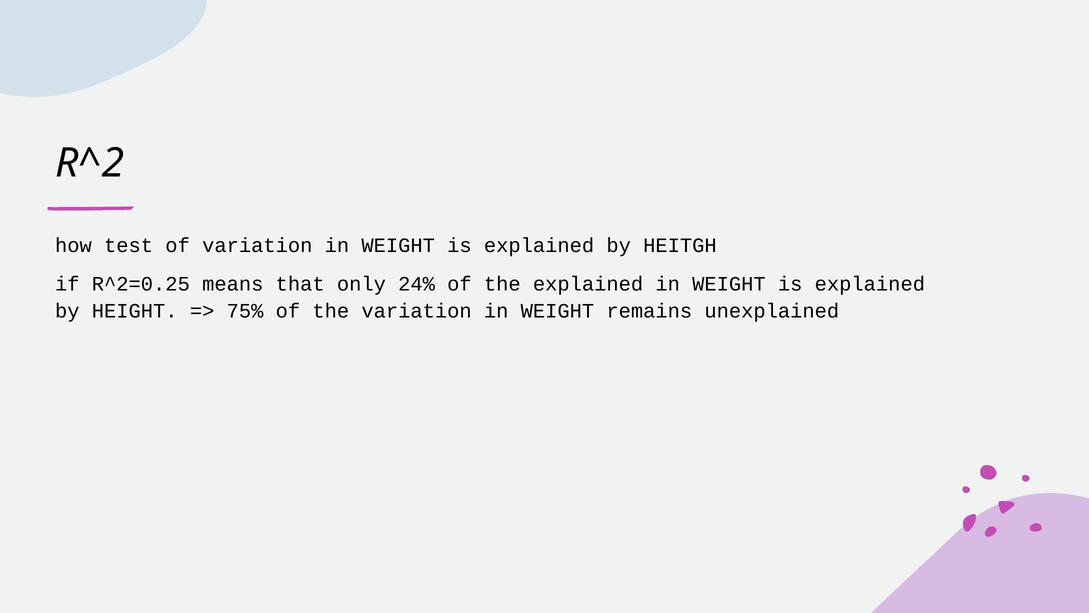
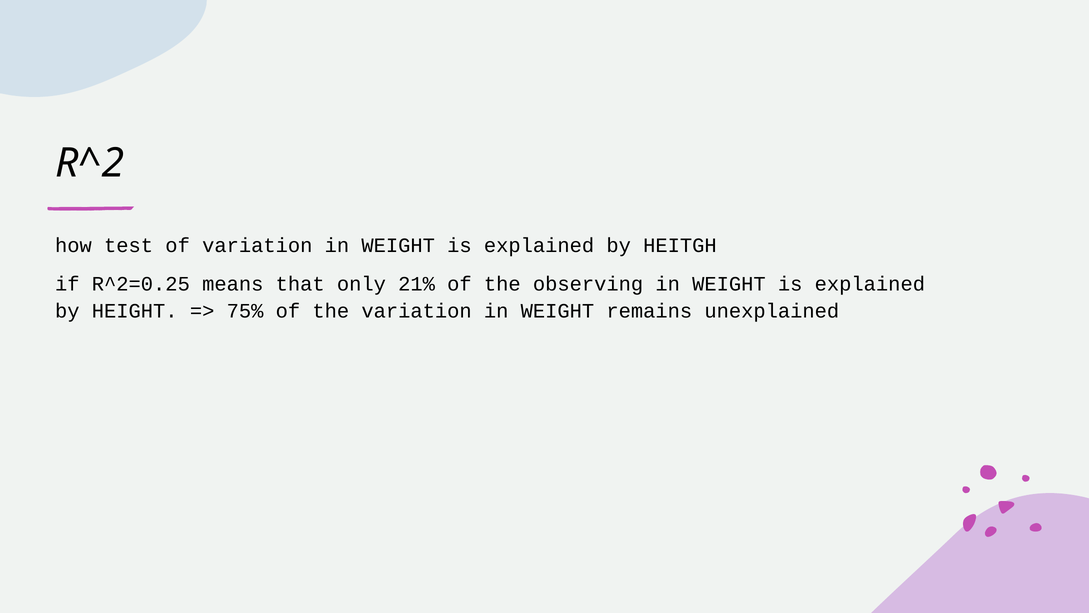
24%: 24% -> 21% (417, 284)
the explained: explained -> observing (588, 284)
